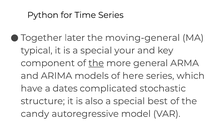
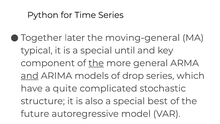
your: your -> until (125, 50)
and underline: none -> present (30, 76)
here: here -> drop (133, 76)
dates: dates -> quite (65, 88)
candy: candy -> future (35, 114)
